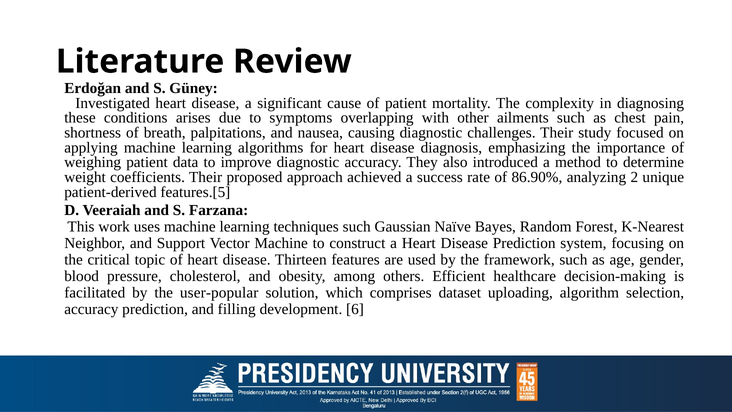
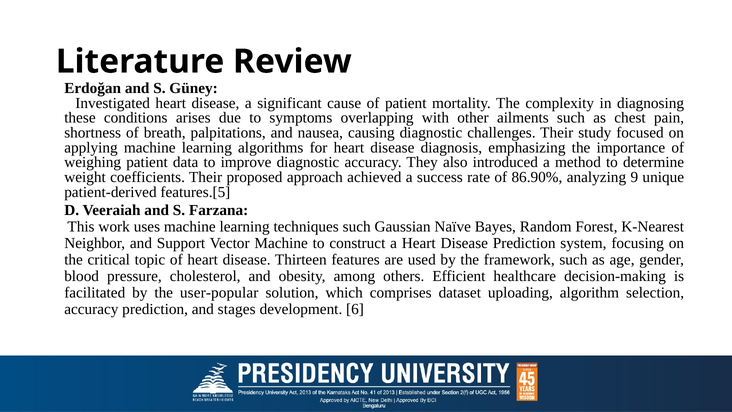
2: 2 -> 9 (634, 177)
filling: filling -> stages (237, 309)
